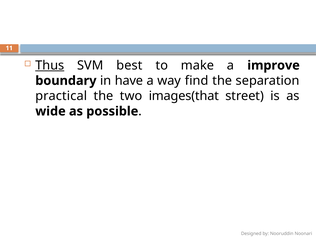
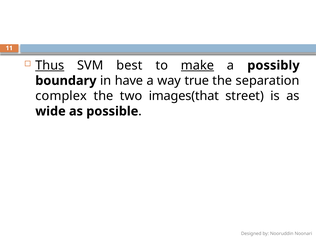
make underline: none -> present (197, 65)
improve: improve -> possibly (273, 65)
find: find -> true (197, 81)
practical: practical -> complex (61, 96)
